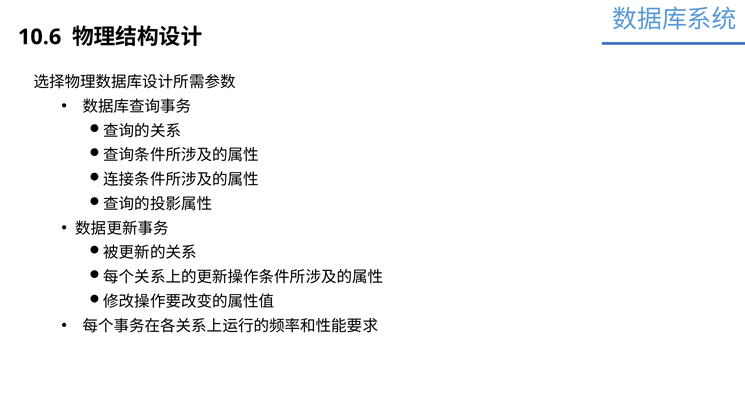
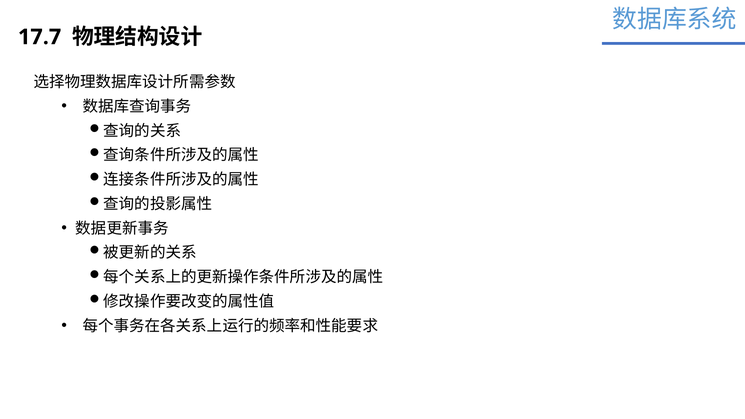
10.6: 10.6 -> 17.7 (40, 37)
